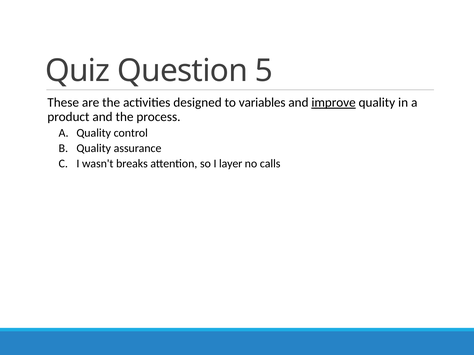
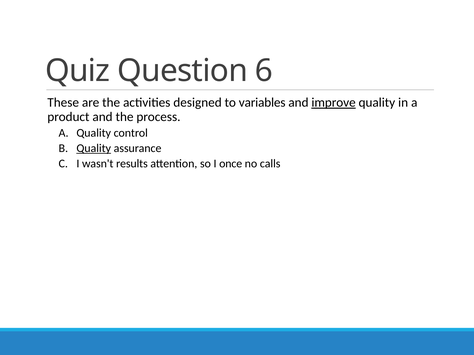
5: 5 -> 6 (264, 71)
Quality underline: none -> present (94, 149)
breaks: breaks -> results (132, 164)
layer: layer -> once (231, 164)
